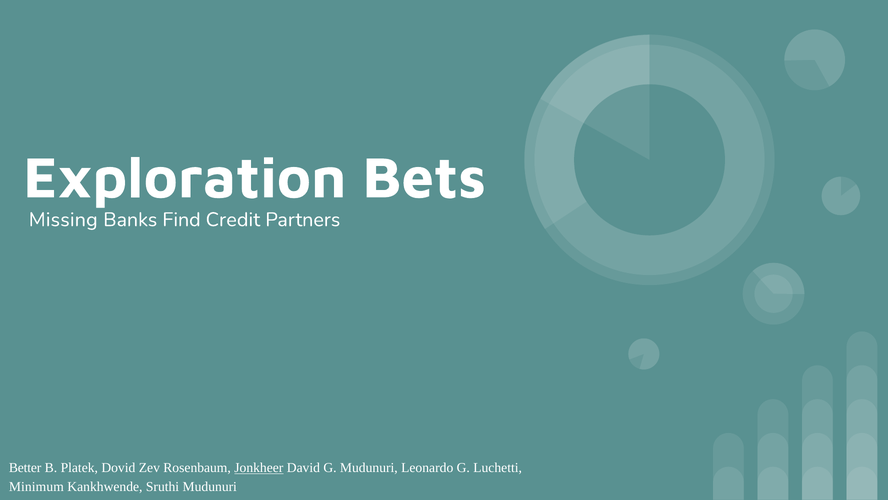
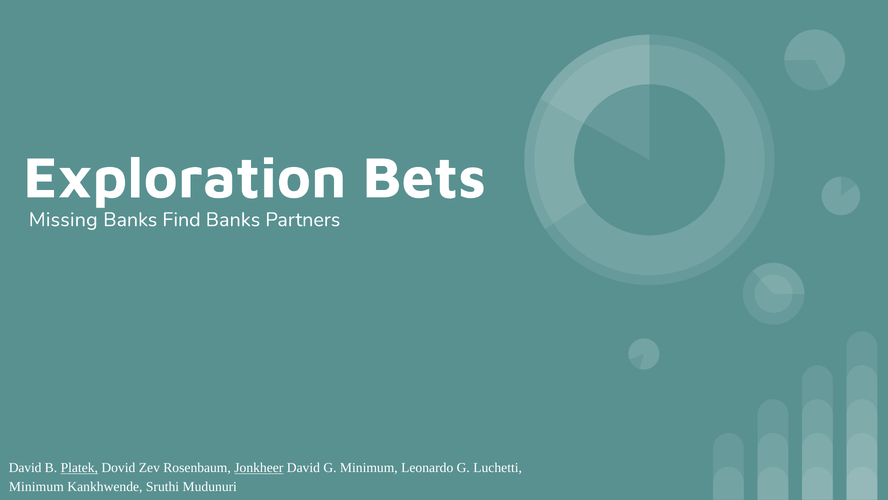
Find Credit: Credit -> Banks (233, 219)
Better: Better -> David (25, 467)
Platek underline: none -> present (79, 467)
G Mudunuri: Mudunuri -> Minimum (369, 467)
